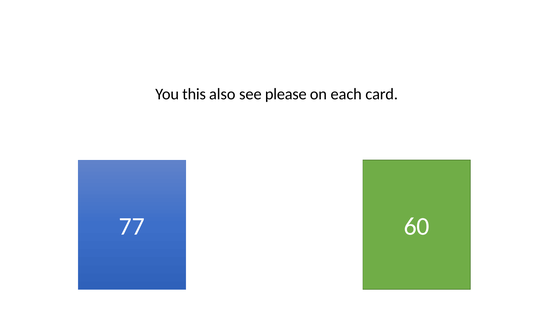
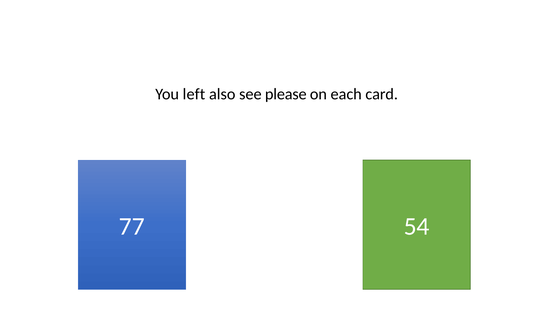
this: this -> left (194, 94)
60: 60 -> 54 (417, 227)
